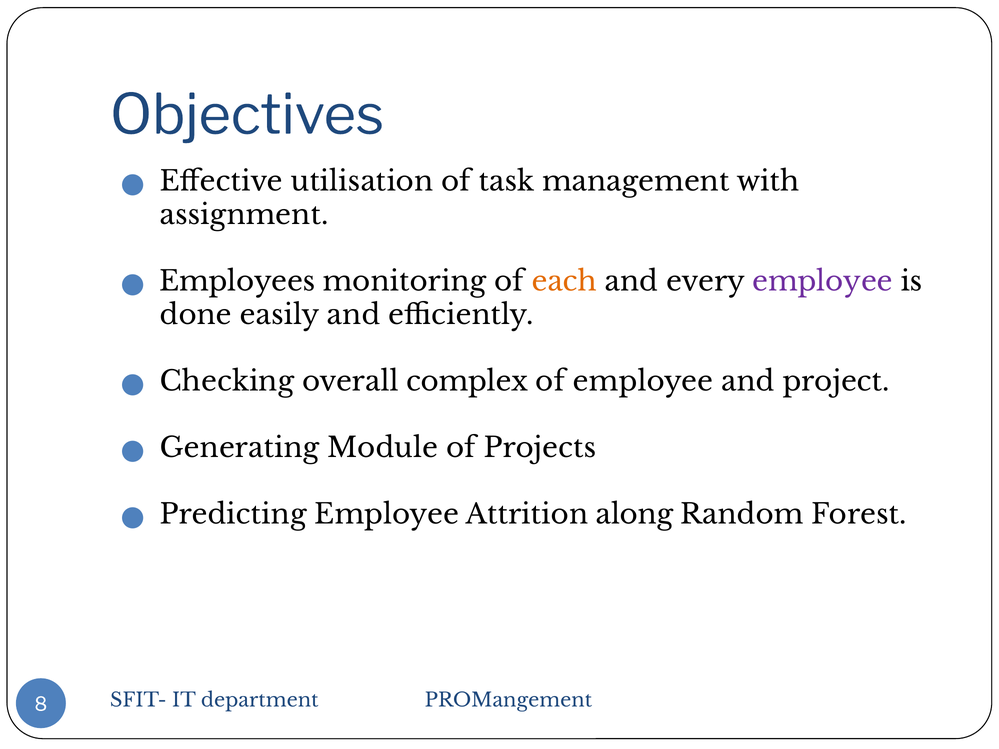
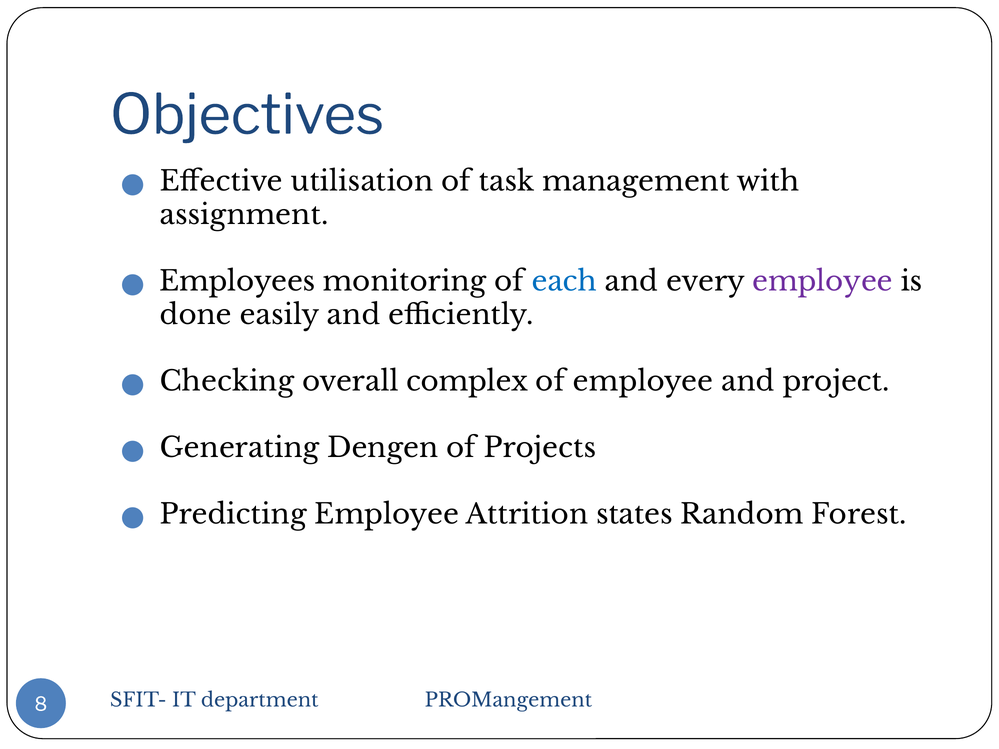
each colour: orange -> blue (564, 282)
Module: Module -> Dengen (383, 448)
along: along -> states (634, 515)
